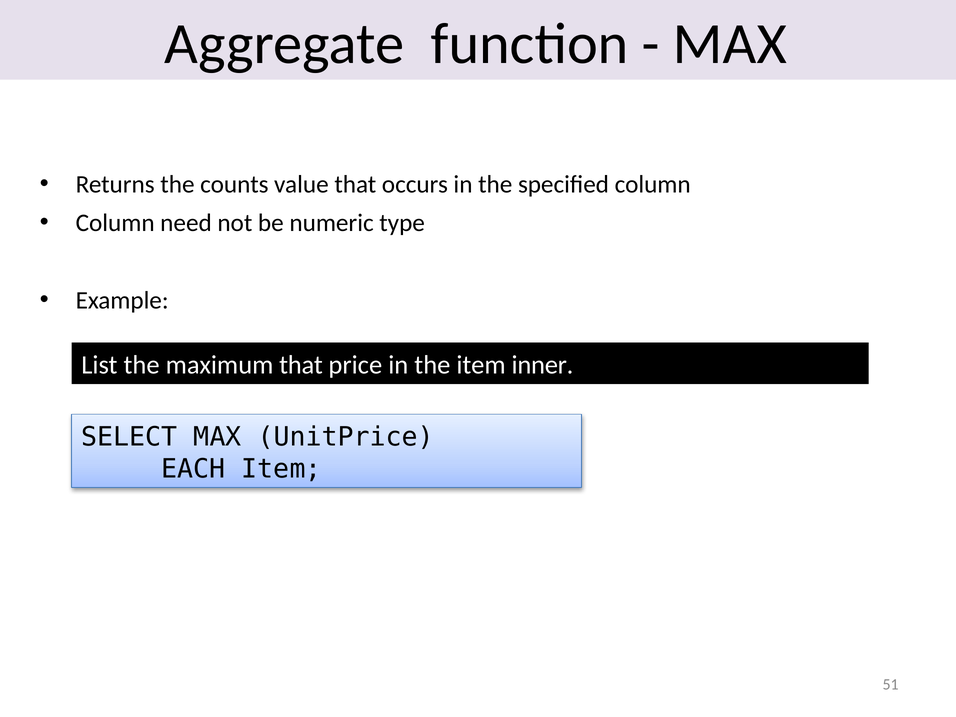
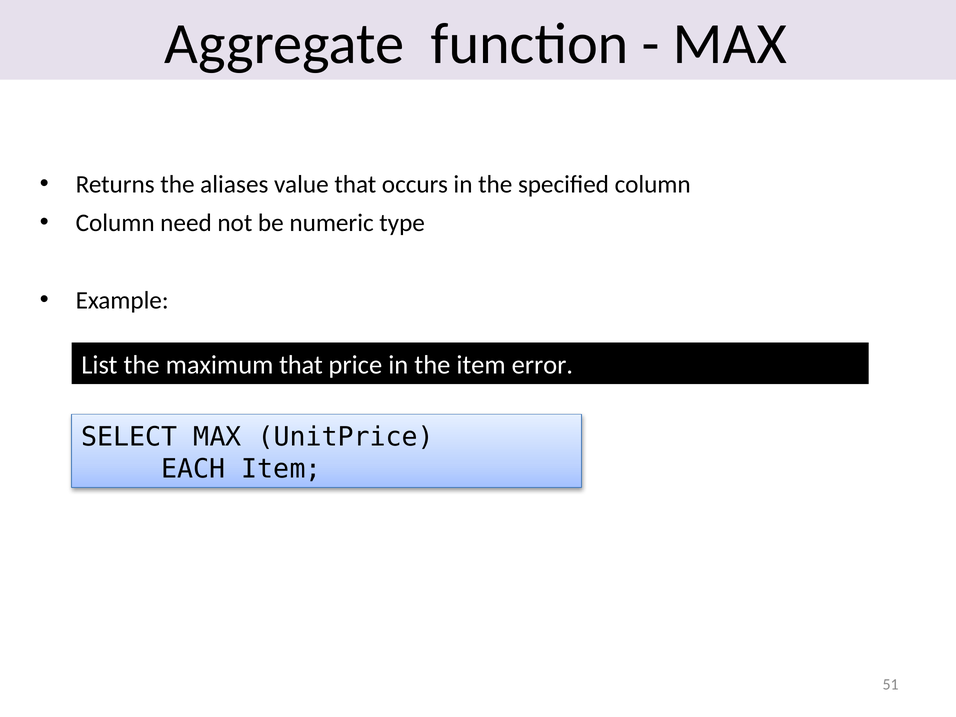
counts: counts -> aliases (234, 184)
inner: inner -> error (542, 365)
